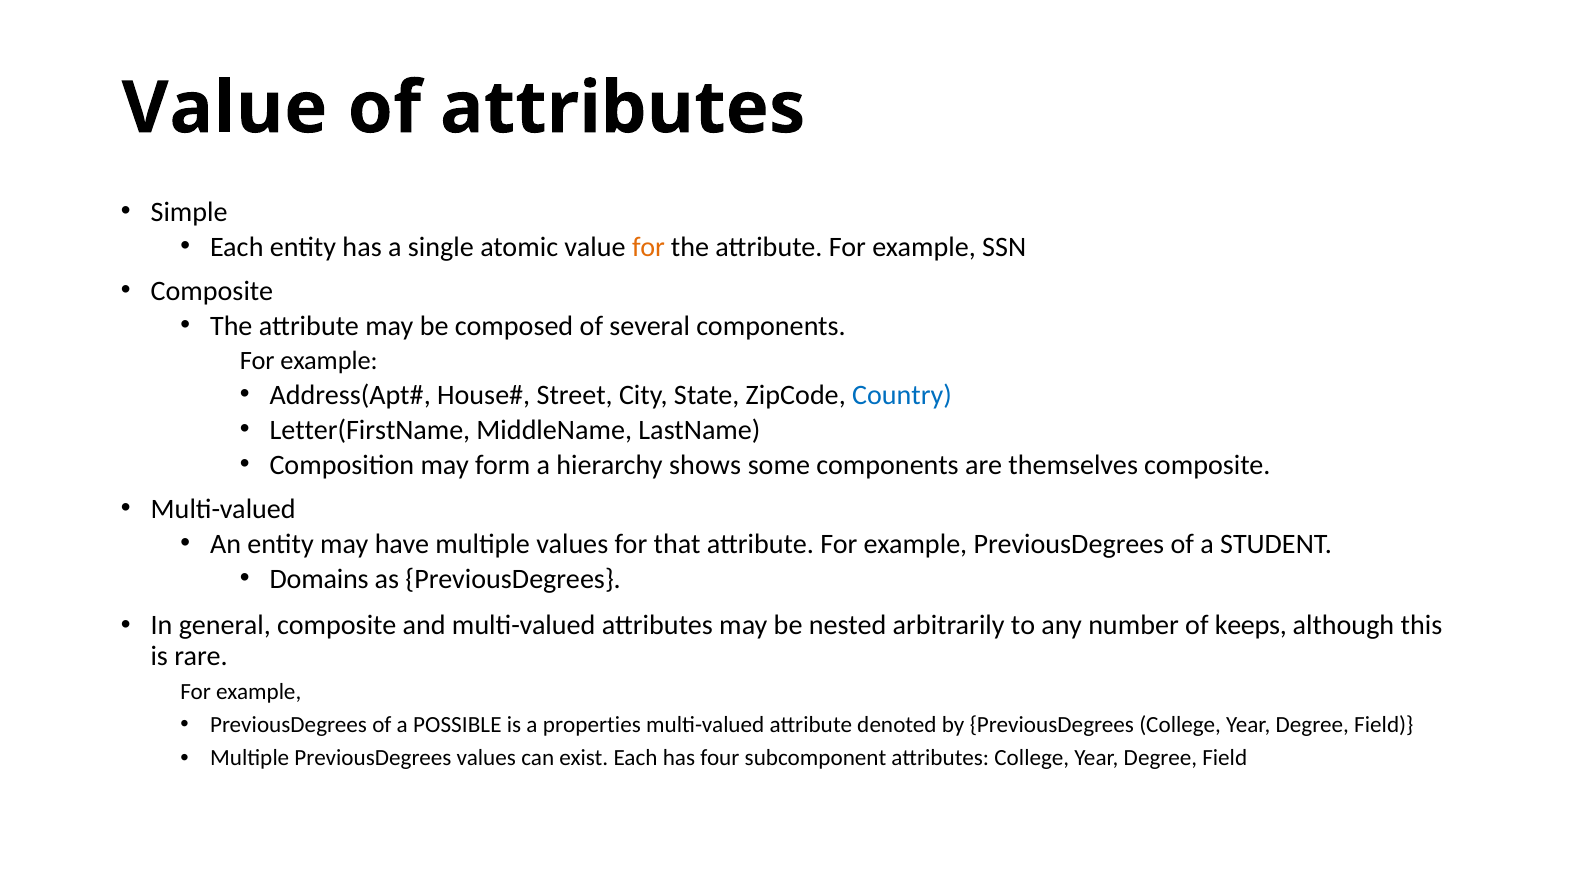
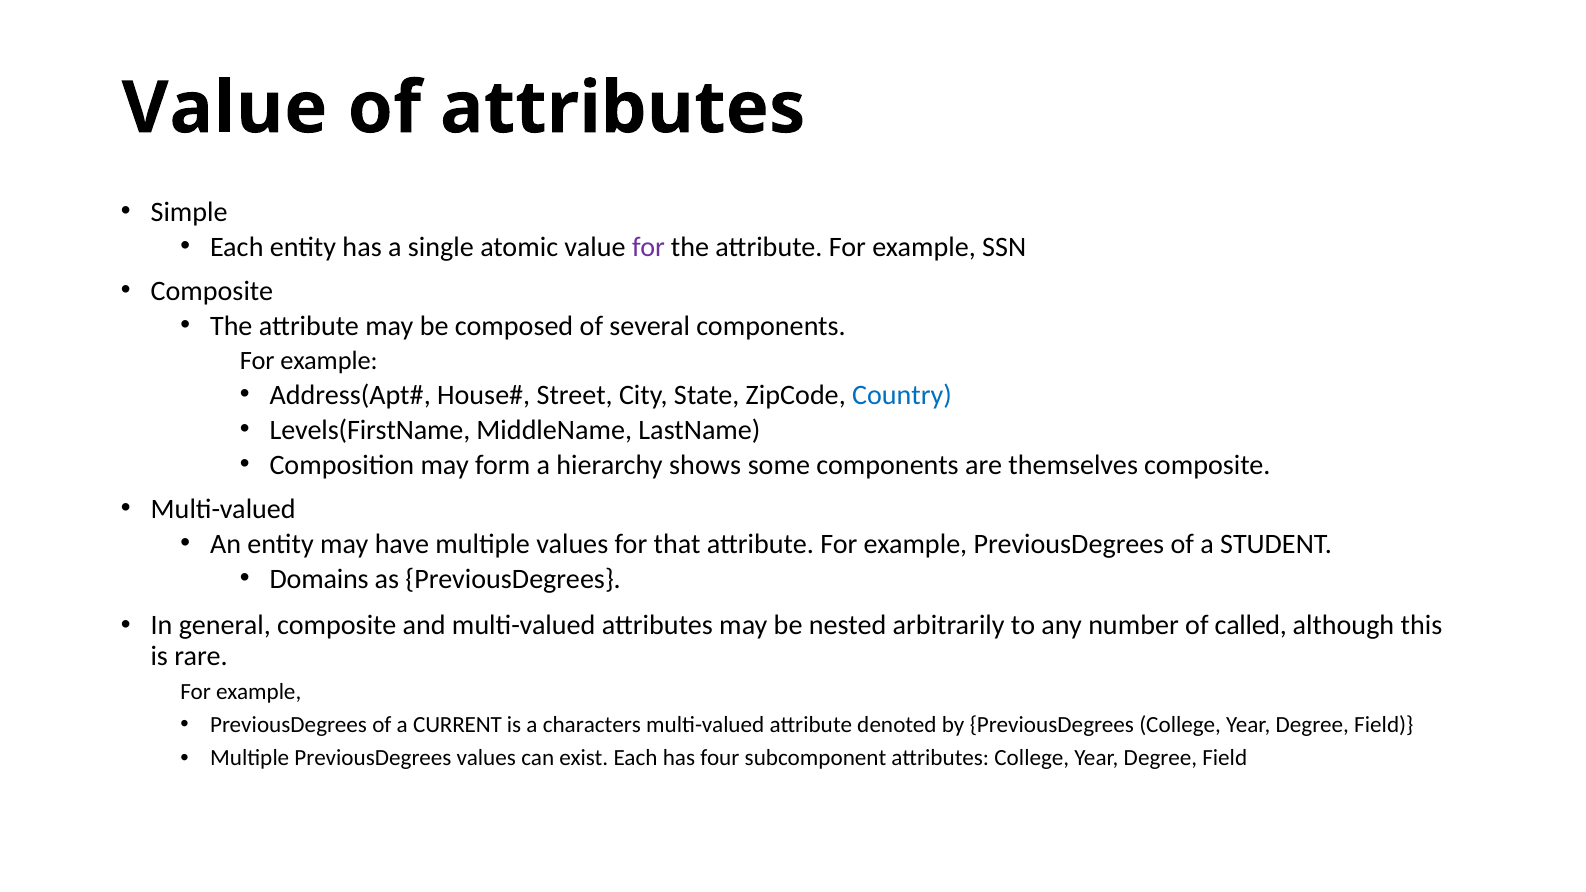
for colour: orange -> purple (648, 247)
Letter(FirstName: Letter(FirstName -> Levels(FirstName (370, 430)
keeps: keeps -> called (1251, 626)
POSSIBLE: POSSIBLE -> CURRENT (457, 725)
properties: properties -> characters (592, 725)
